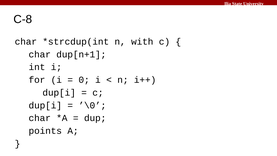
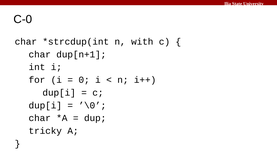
C-8: C-8 -> C-0 (23, 19)
points: points -> tricky (45, 131)
